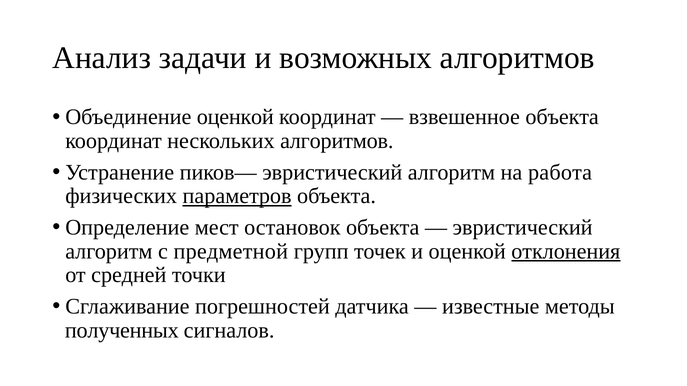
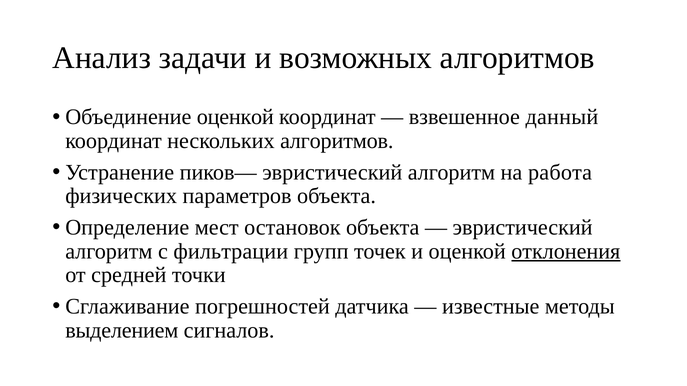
взвешенное объекта: объекта -> данный (562, 117)
параметров underline: present -> none (237, 196)
предметной: предметной -> фильтрации (231, 251)
полученных: полученных -> выделением (122, 331)
